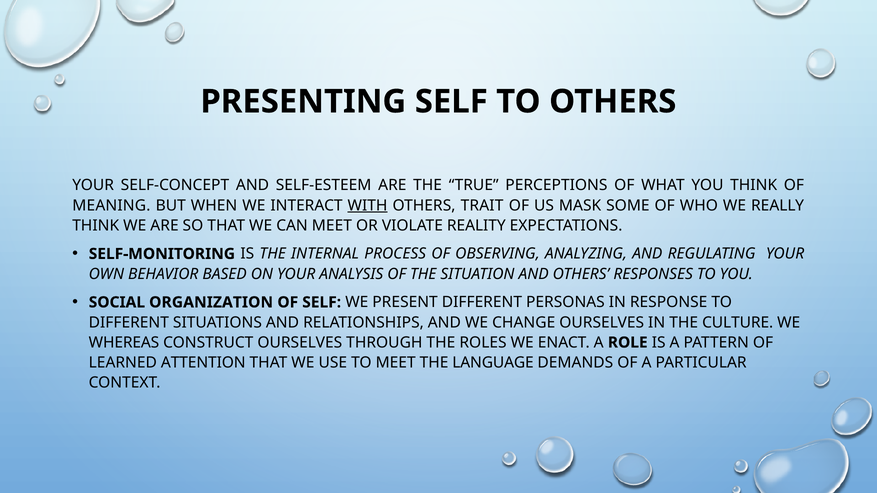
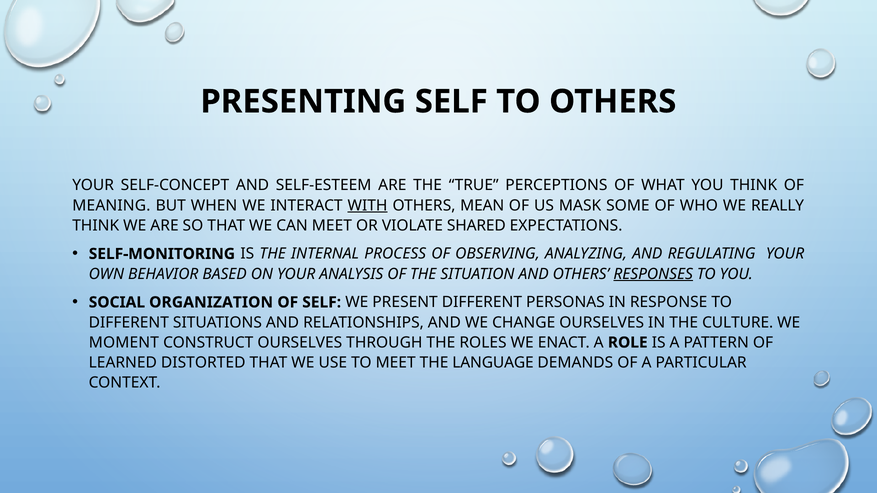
TRAIT: TRAIT -> MEAN (482, 206)
REALITY: REALITY -> SHARED (476, 226)
RESPONSES underline: none -> present (653, 274)
WHEREAS: WHEREAS -> MOMENT (124, 343)
ATTENTION: ATTENTION -> DISTORTED (203, 363)
